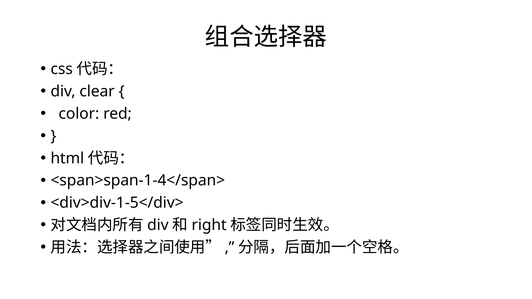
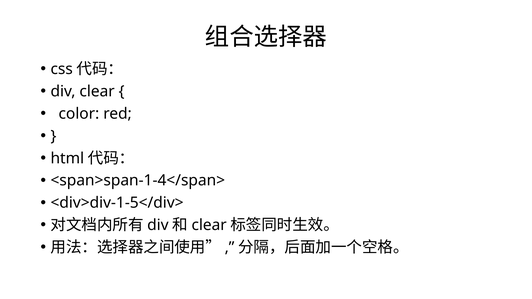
right: right -> clear (209, 225)
